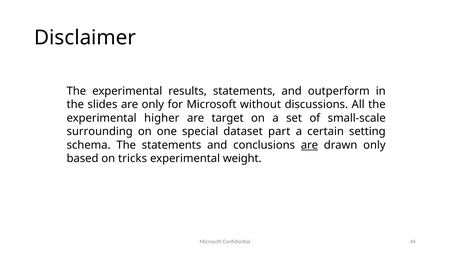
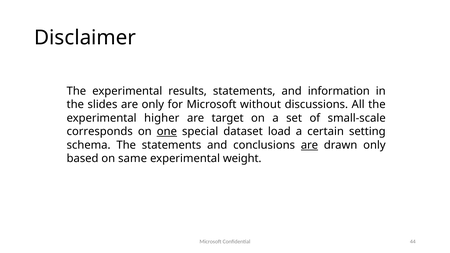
outperform: outperform -> information (339, 91)
surrounding: surrounding -> corresponds (100, 132)
one underline: none -> present (167, 132)
part: part -> load (279, 132)
tricks: tricks -> same (133, 159)
